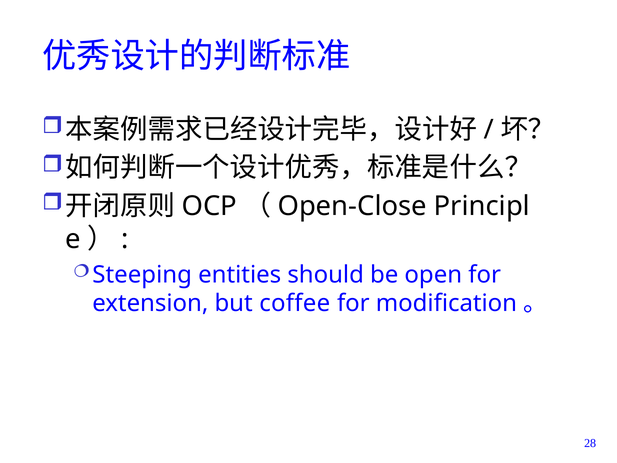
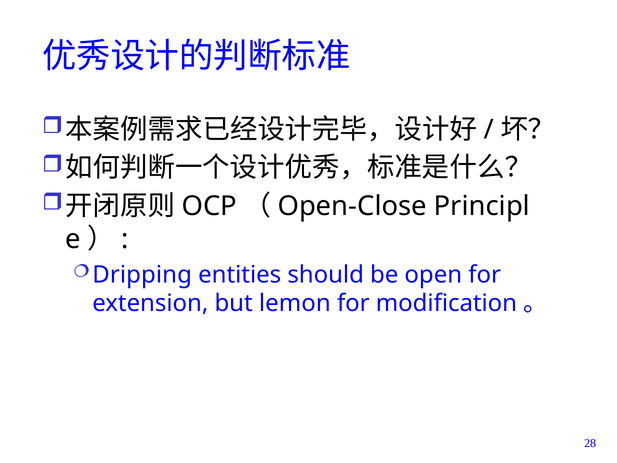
Steeping: Steeping -> Dripping (142, 275)
coffee: coffee -> lemon (295, 303)
